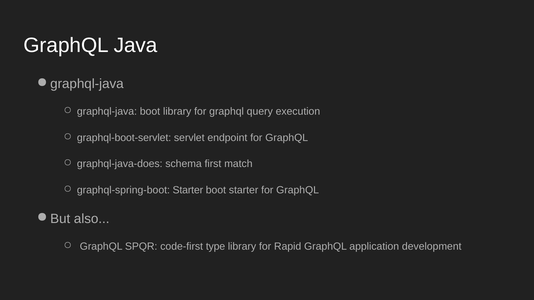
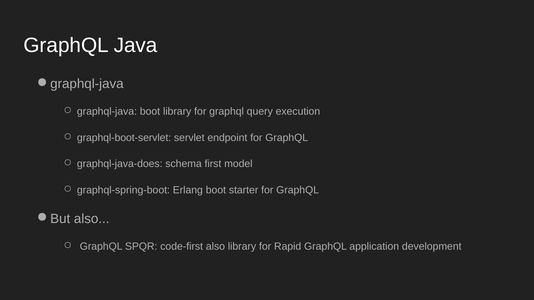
match: match -> model (238, 164)
graphql-spring-boot Starter: Starter -> Erlang (188, 190)
code-first type: type -> also (215, 247)
